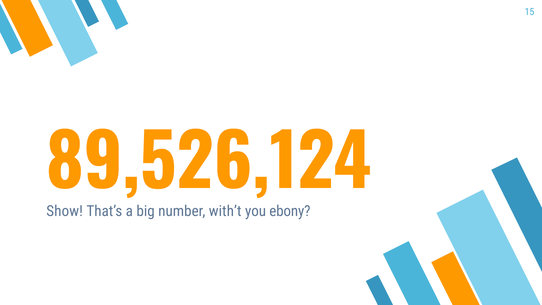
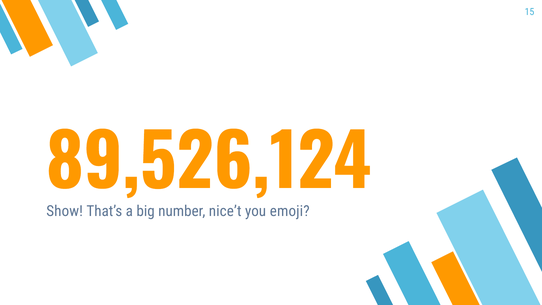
with’t: with’t -> nice’t (225, 211)
ebony: ebony -> emoji (290, 211)
